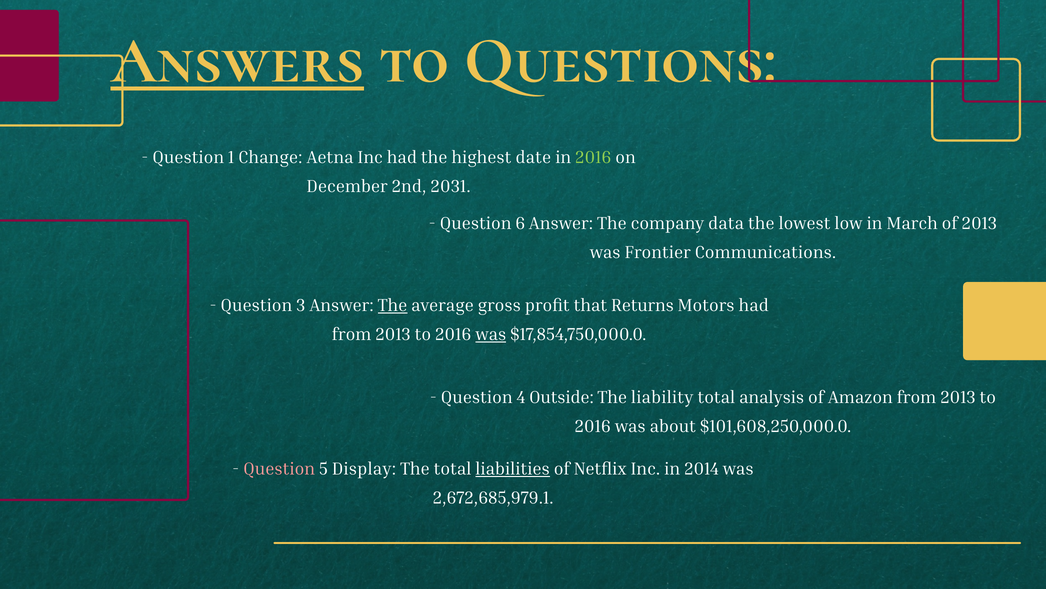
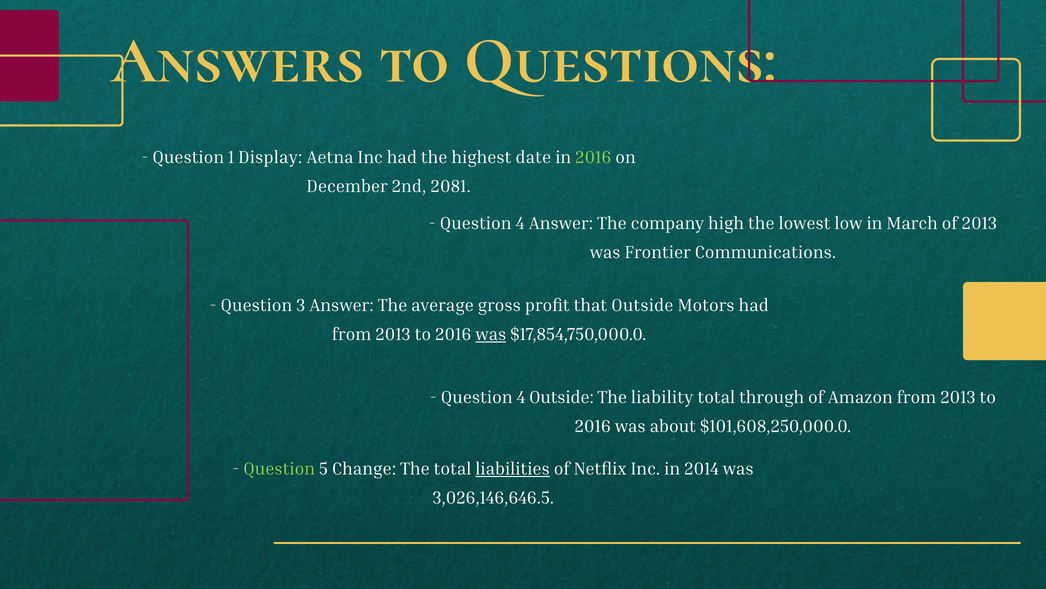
Answers underline: present -> none (237, 60)
Change: Change -> Display (270, 157)
2031: 2031 -> 2081 (451, 186)
6: 6 -> 4 (520, 223)
data: data -> high (726, 223)
The underline: present -> none (393, 305)
that Returns: Returns -> Outside (642, 305)
analysis: analysis -> through (772, 397)
Question colour: pink -> light green (279, 469)
Display: Display -> Change (364, 469)
2,672,685,979.1: 2,672,685,979.1 -> 3,026,146,646.5 (493, 498)
